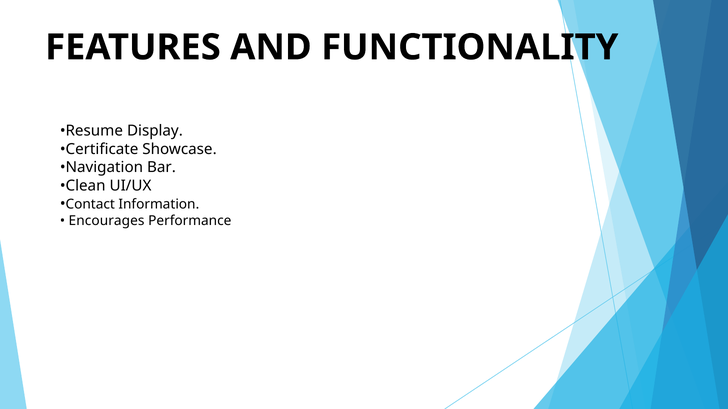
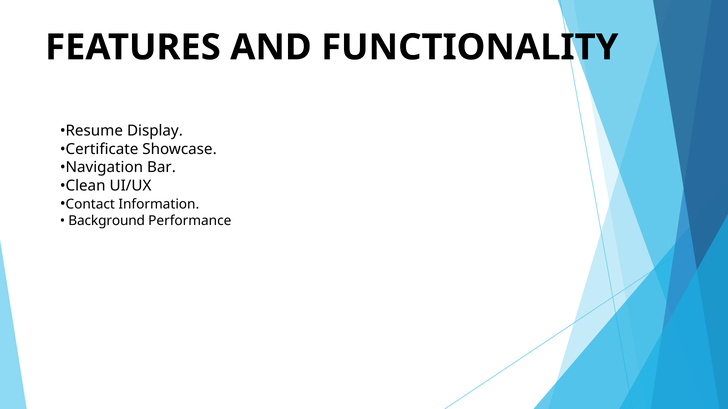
Encourages: Encourages -> Background (107, 221)
